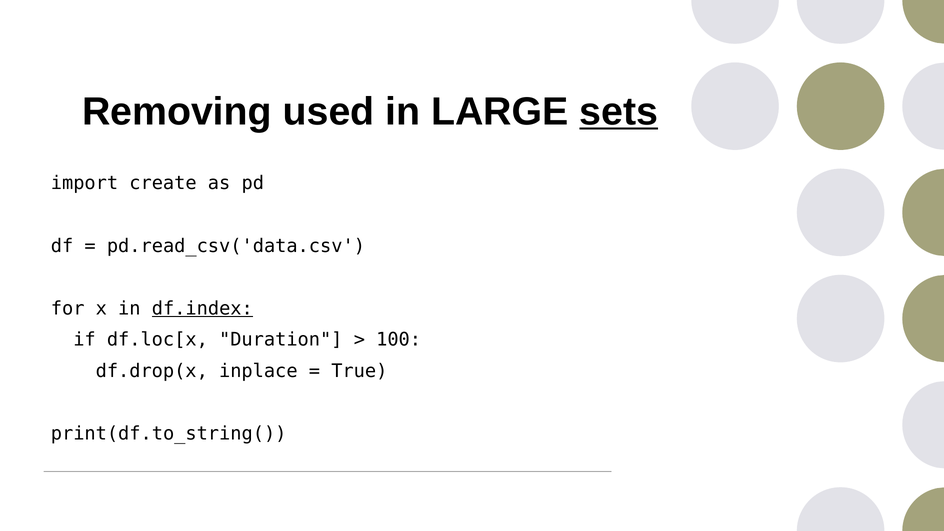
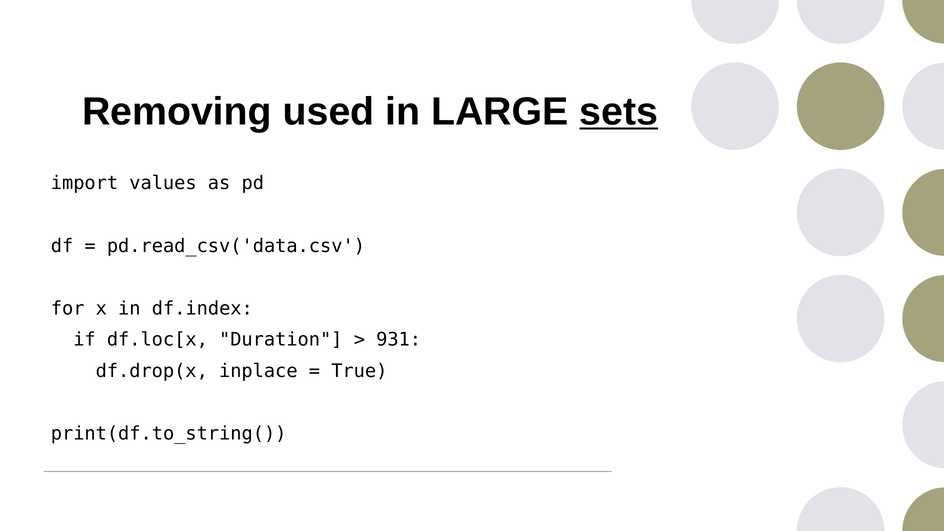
create: create -> values (163, 183)
df.index underline: present -> none (202, 308)
100: 100 -> 931 (399, 340)
